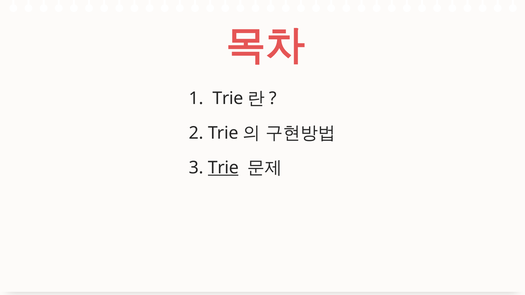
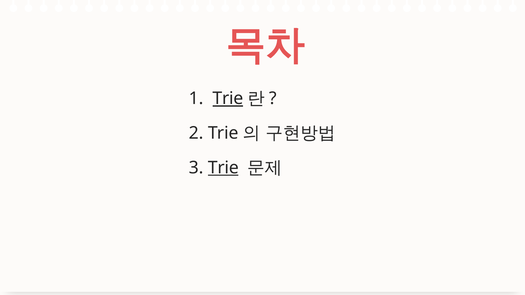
Trie underline: none -> present (228, 99)
